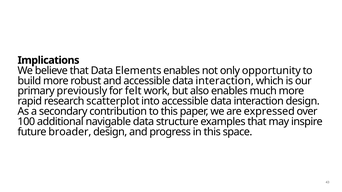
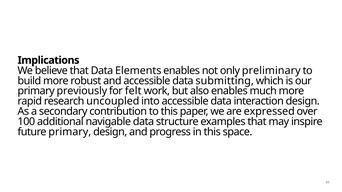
opportunity: opportunity -> preliminary (271, 71)
and accessible data interaction: interaction -> submitting (225, 81)
scatterplot: scatterplot -> uncoupled (113, 101)
future broader: broader -> primary (70, 132)
